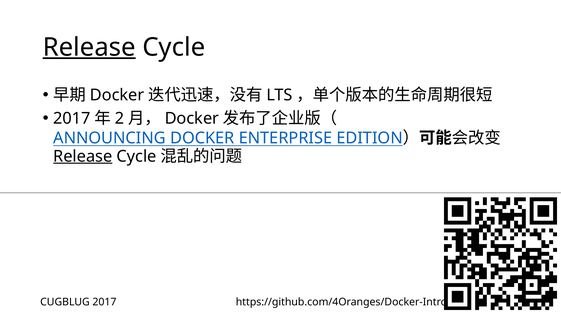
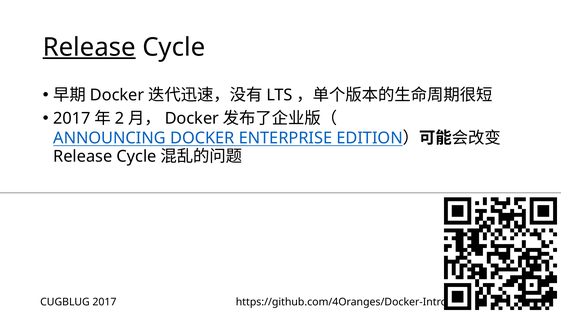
Release underline: present -> none (83, 156)
